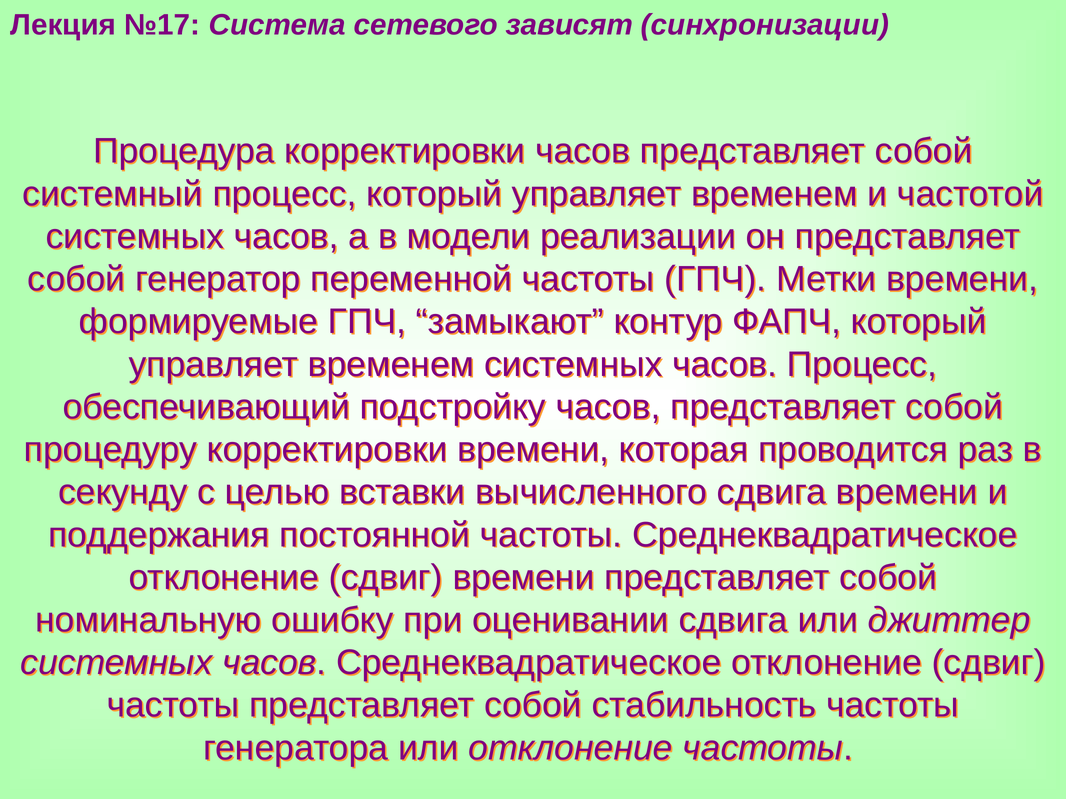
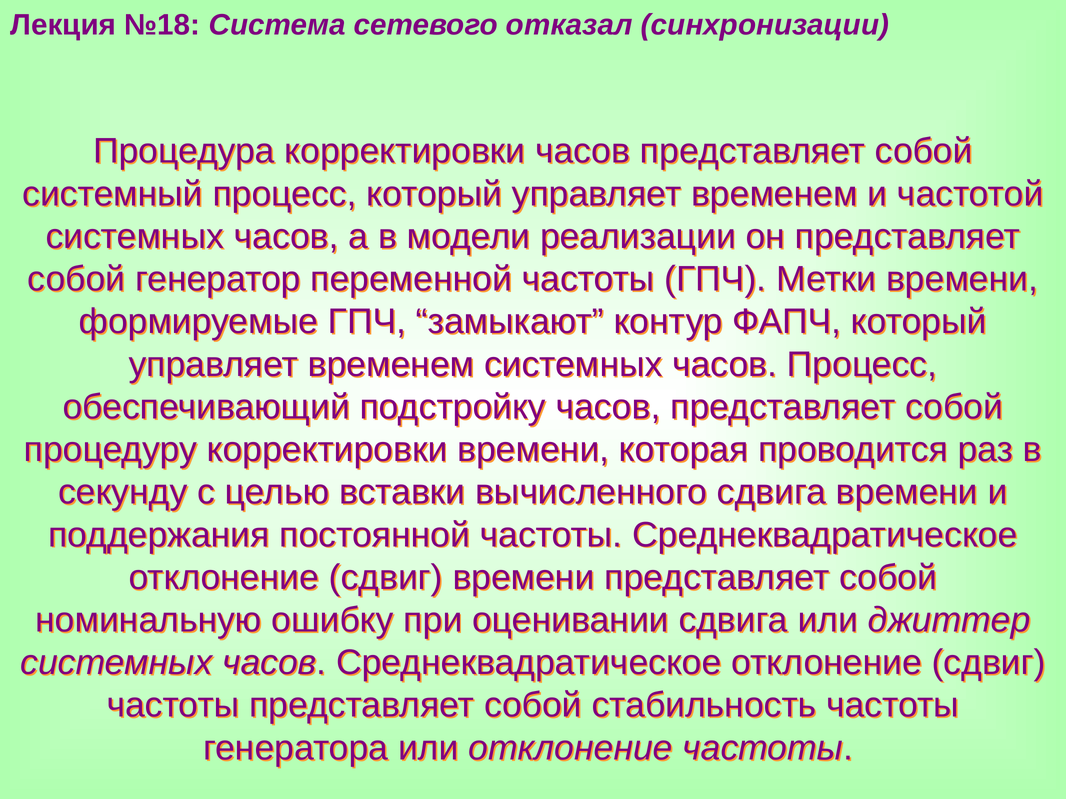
№17: №17 -> №18 (162, 25)
зависят: зависят -> отказал (569, 25)
